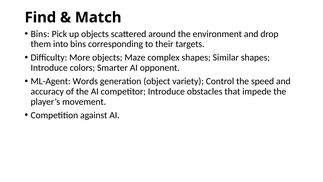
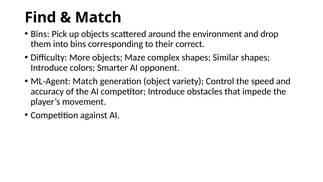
targets: targets -> correct (190, 44)
ML-Agent Words: Words -> Match (85, 81)
